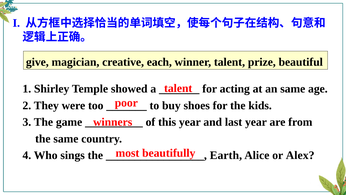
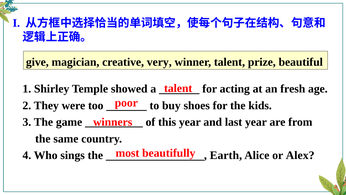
each: each -> very (159, 62)
an same: same -> fresh (293, 89)
